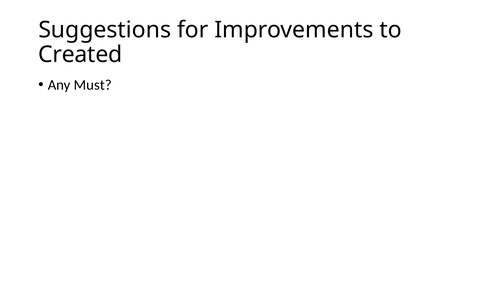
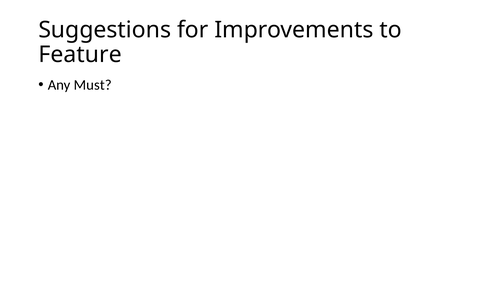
Created: Created -> Feature (80, 55)
